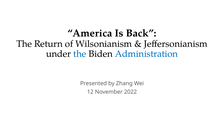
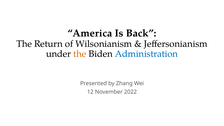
the colour: blue -> orange (80, 54)
